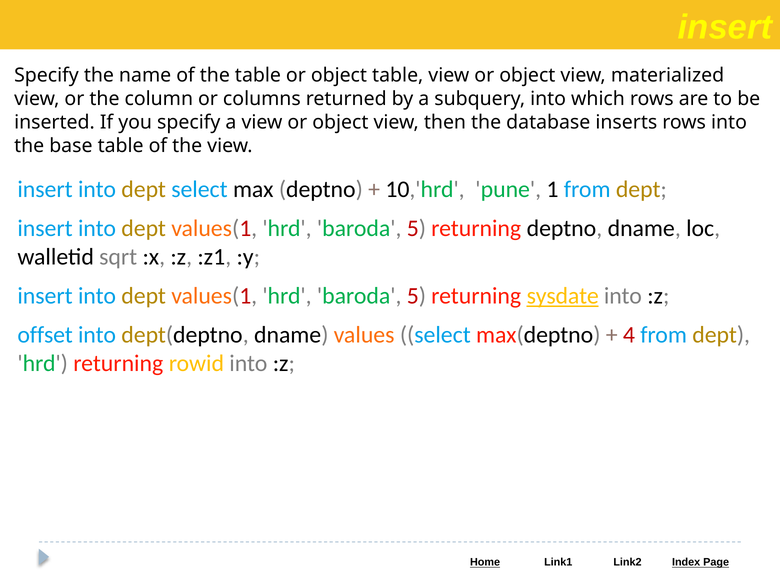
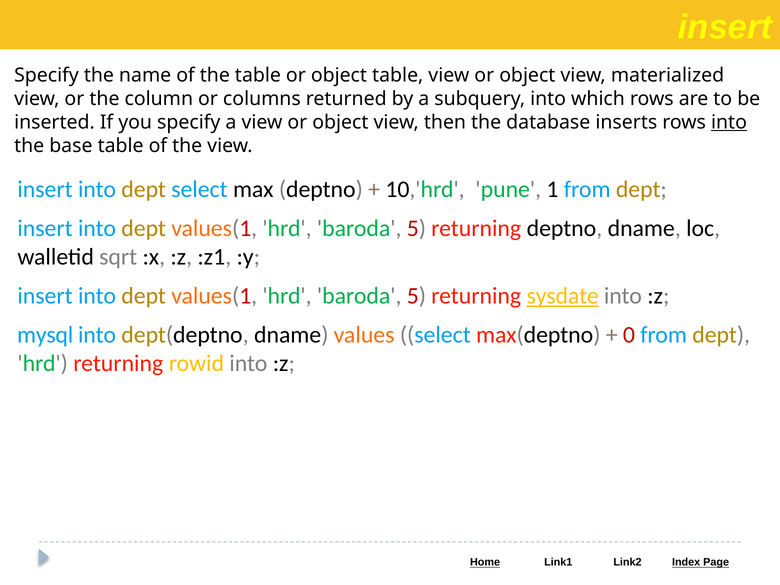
into underline: none -> present (729, 122)
offset: offset -> mysql (45, 335)
4: 4 -> 0 (629, 335)
